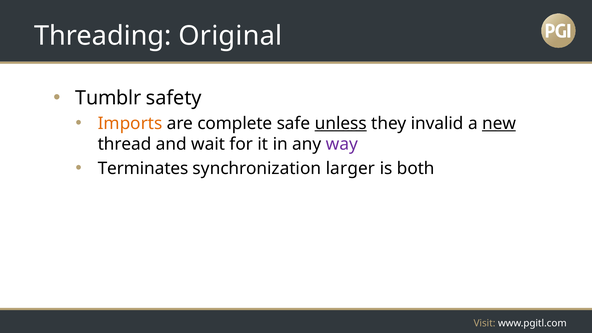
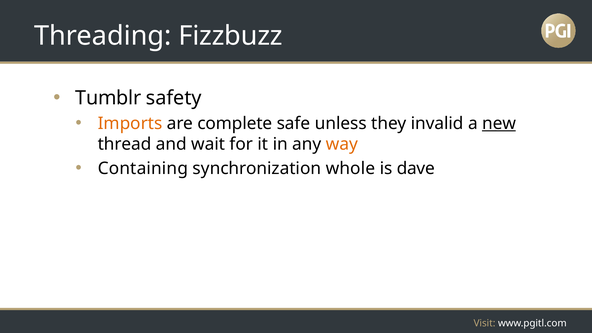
Original: Original -> Fizzbuzz (231, 36)
unless underline: present -> none (341, 124)
way colour: purple -> orange (342, 144)
Terminates: Terminates -> Containing (143, 168)
larger: larger -> whole (350, 168)
both: both -> dave (416, 168)
